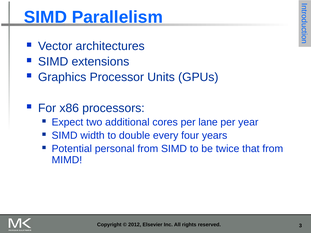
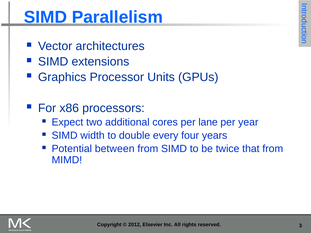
personal: personal -> between (115, 149)
